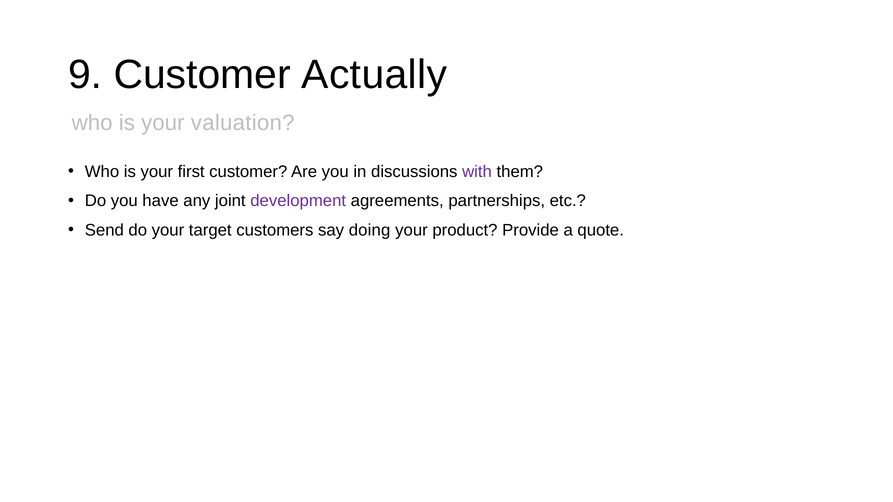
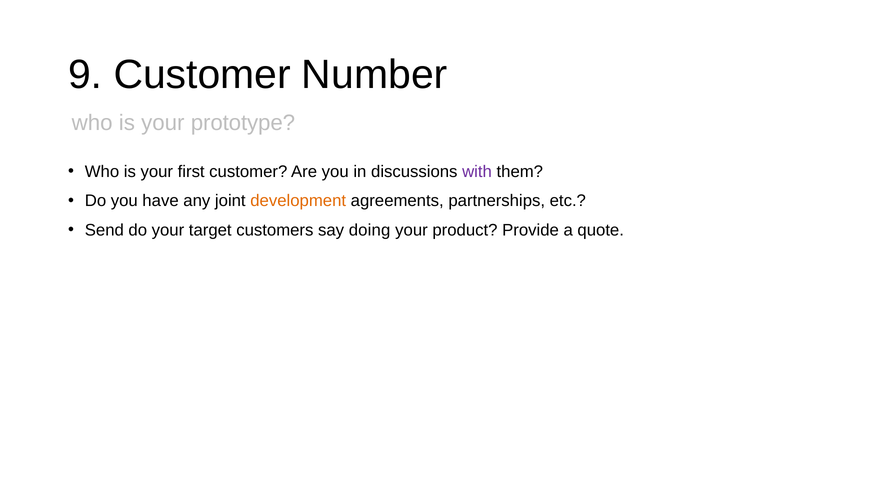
Actually: Actually -> Number (375, 75)
valuation: valuation -> prototype (243, 123)
development colour: purple -> orange (298, 201)
